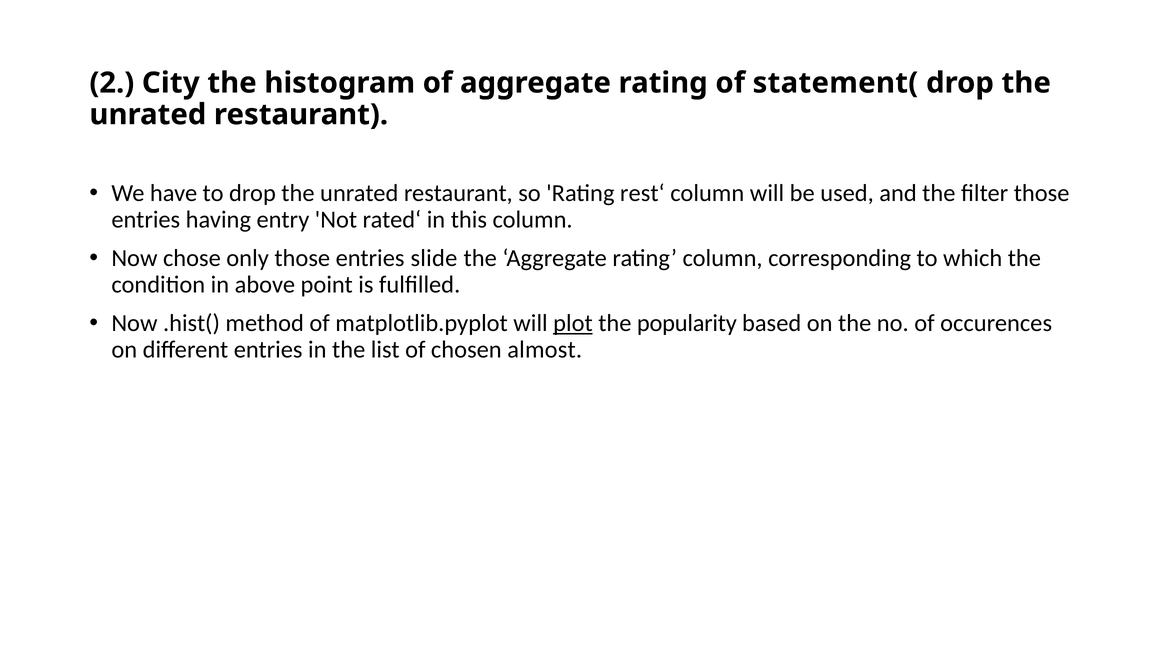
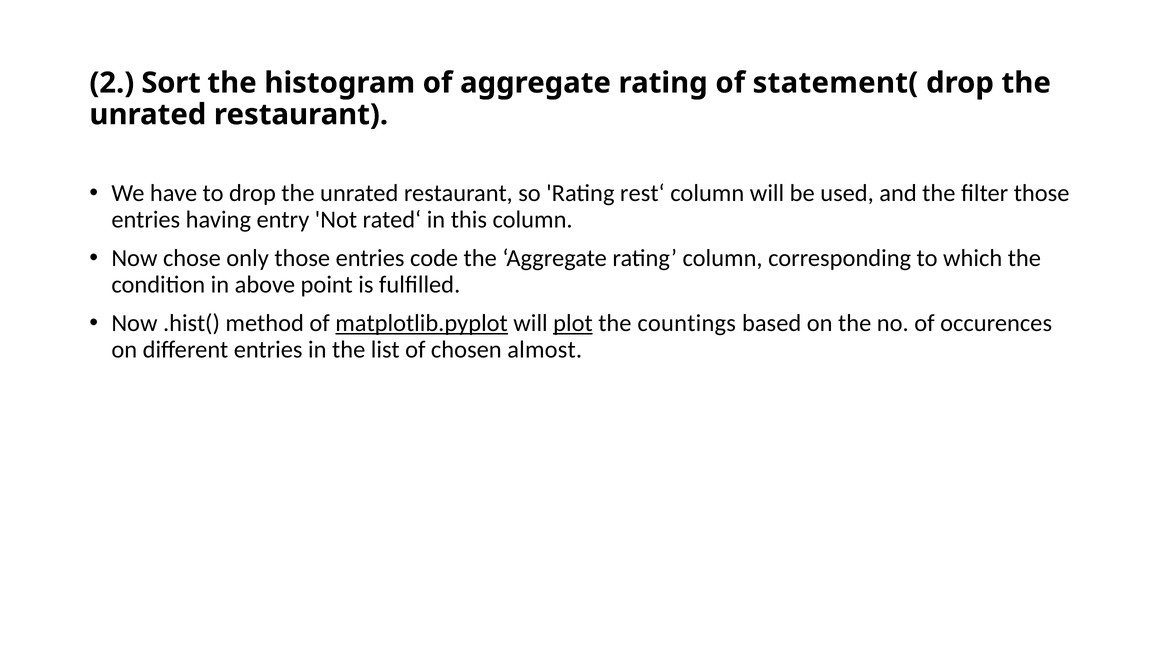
City: City -> Sort (171, 83)
slide: slide -> code (434, 258)
matplotlib.pyplot underline: none -> present (422, 323)
popularity: popularity -> countings (687, 323)
